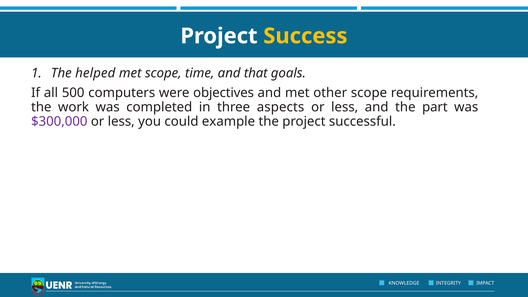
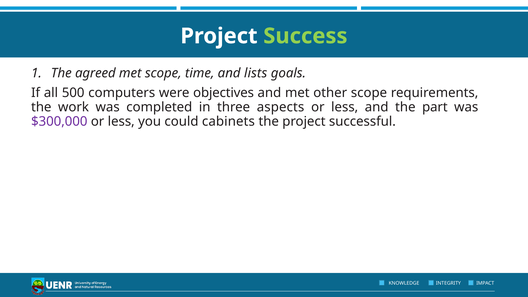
Success colour: yellow -> light green (305, 36)
helped: helped -> agreed (95, 73)
that: that -> lists (256, 73)
example: example -> cabinets (228, 121)
